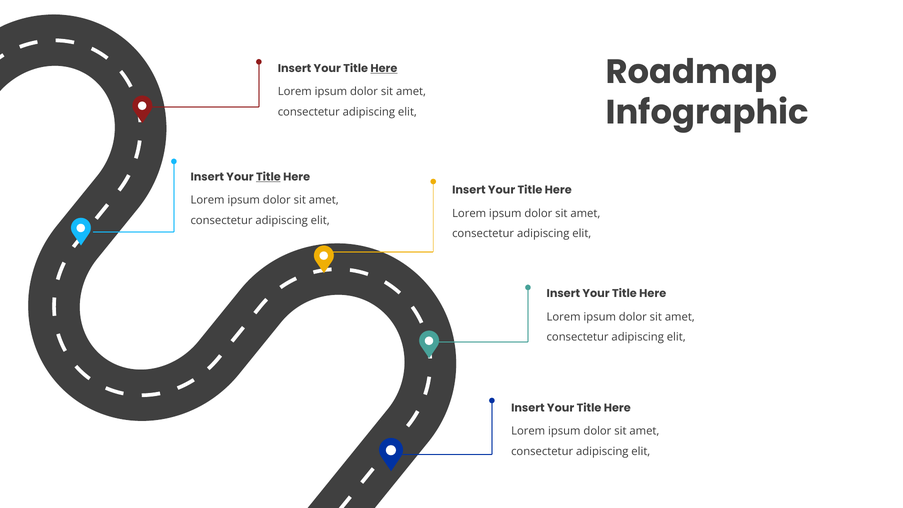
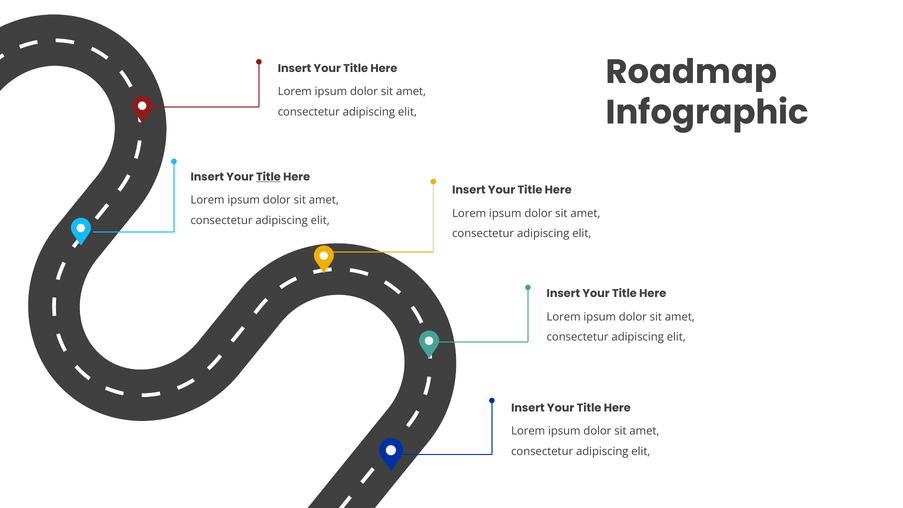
Here underline: present -> none (384, 68)
